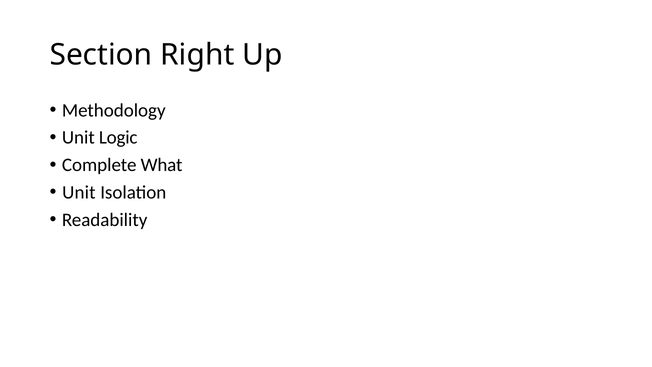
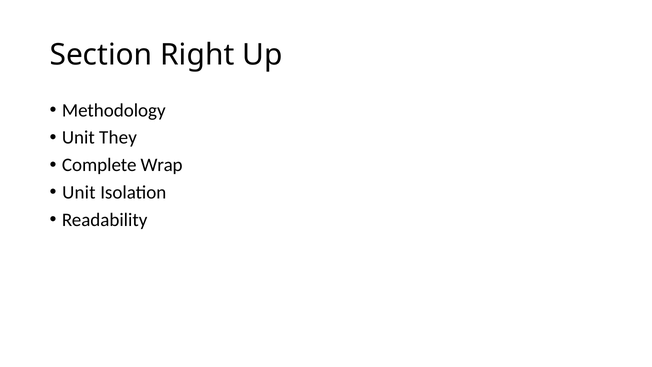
Logic: Logic -> They (118, 138)
What: What -> Wrap (162, 165)
